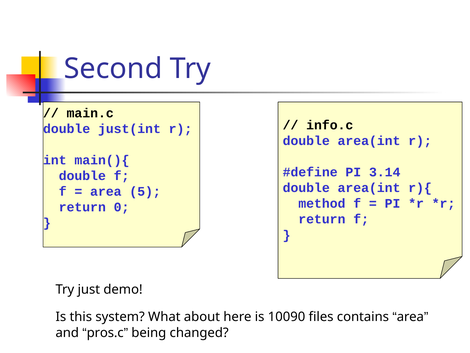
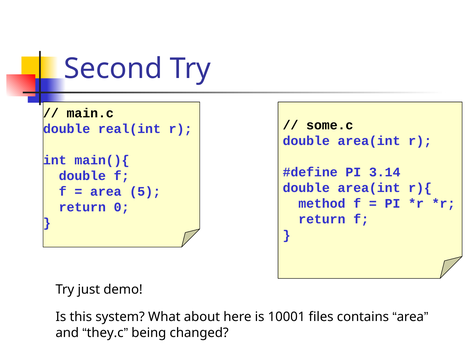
info.c: info.c -> some.c (330, 125)
just(int: just(int -> real(int (129, 129)
10090: 10090 -> 10001 (287, 317)
pros.c: pros.c -> they.c (105, 332)
